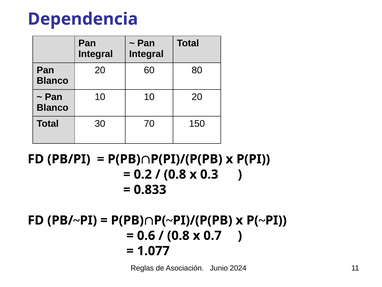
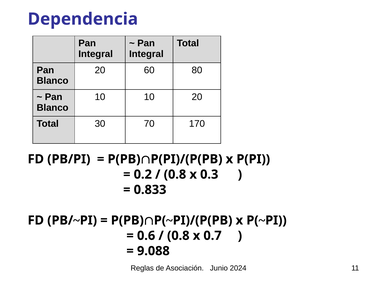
150: 150 -> 170 (197, 123)
1.077: 1.077 -> 9.088 (153, 251)
